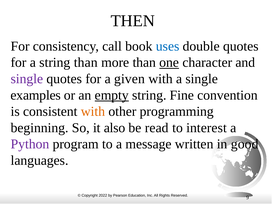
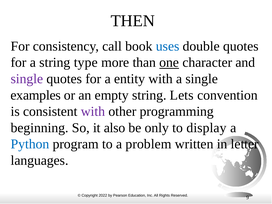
string than: than -> type (86, 63)
given: given -> entity (130, 79)
empty underline: present -> none (112, 95)
Fine: Fine -> Lets (182, 95)
with colour: orange -> purple (93, 111)
read: read -> only (157, 128)
interest: interest -> display (207, 128)
Python colour: purple -> blue (30, 144)
message: message -> problem (148, 144)
good: good -> letter (245, 144)
